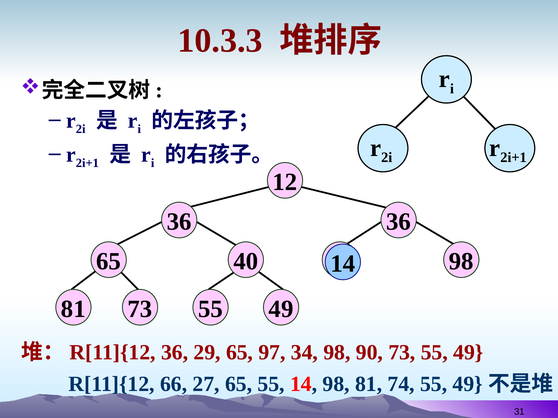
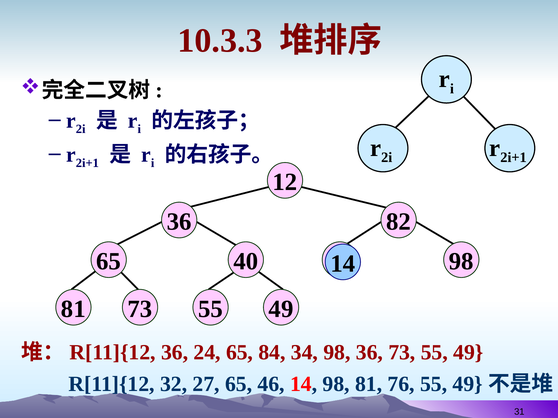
36 36: 36 -> 82 (399, 222)
29: 29 -> 24 (207, 353)
97: 97 -> 84 (272, 353)
98 90: 90 -> 36 (369, 353)
66: 66 -> 32 (174, 384)
65 55: 55 -> 46 (271, 384)
74: 74 -> 76 (401, 384)
